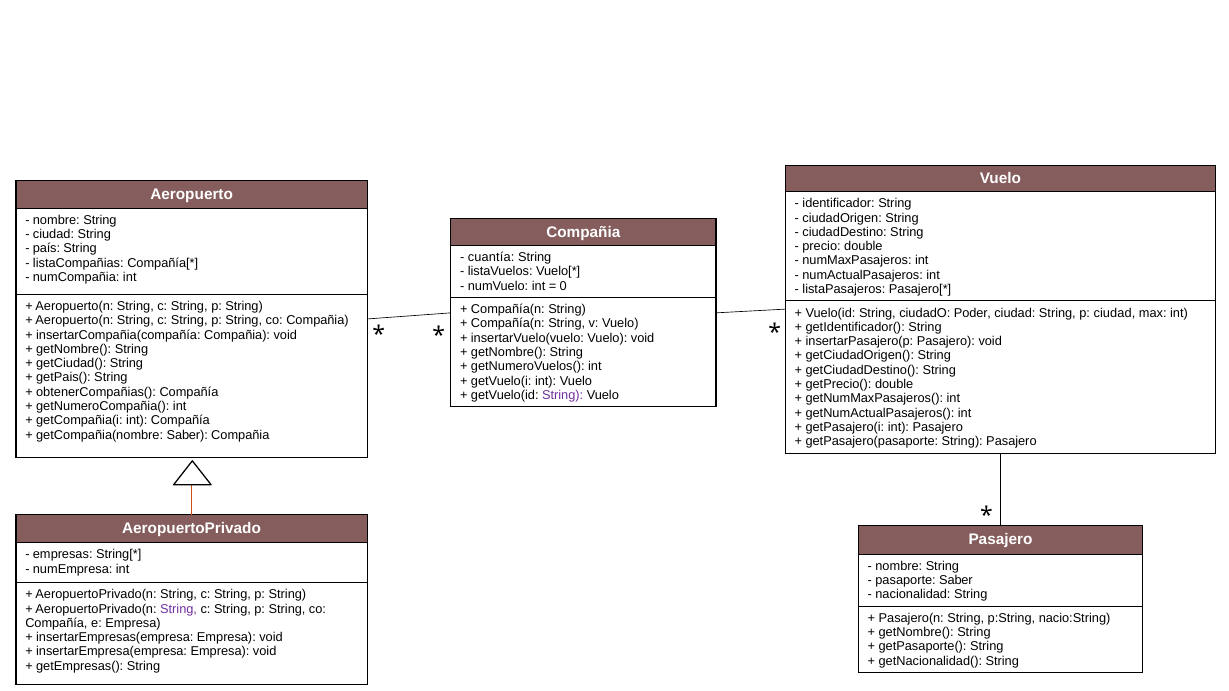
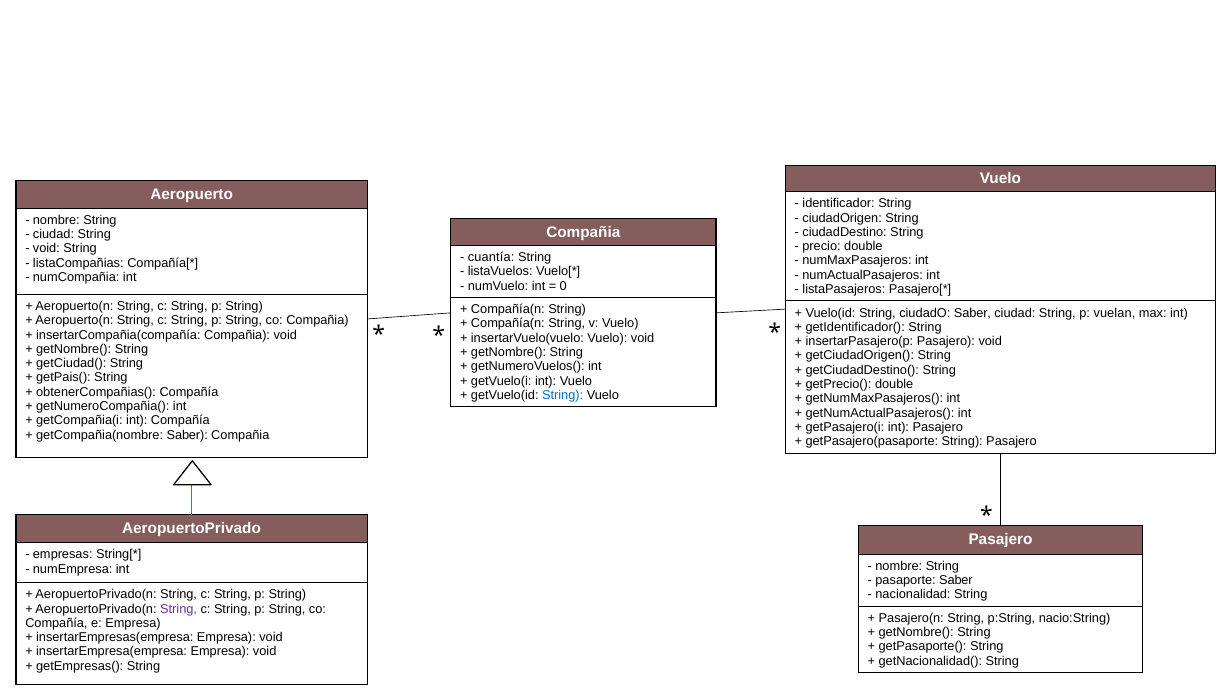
país: país -> void (46, 249)
ciudadO Poder: Poder -> Saber (972, 313)
p ciudad: ciudad -> vuelan (1114, 313)
String colour: purple -> blue (563, 395)
